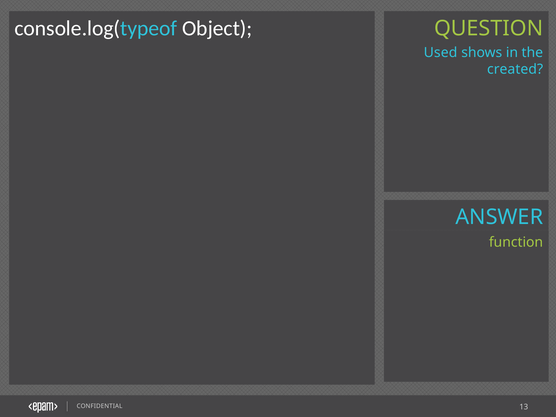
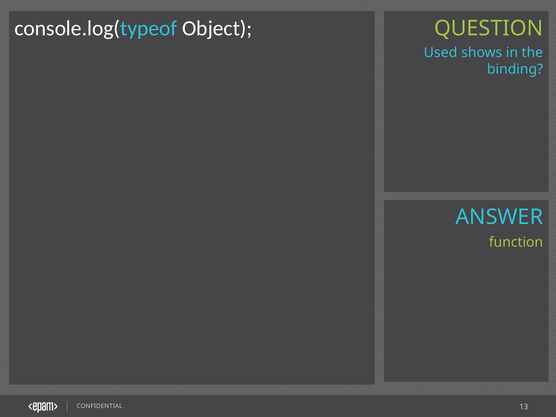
created: created -> binding (515, 69)
